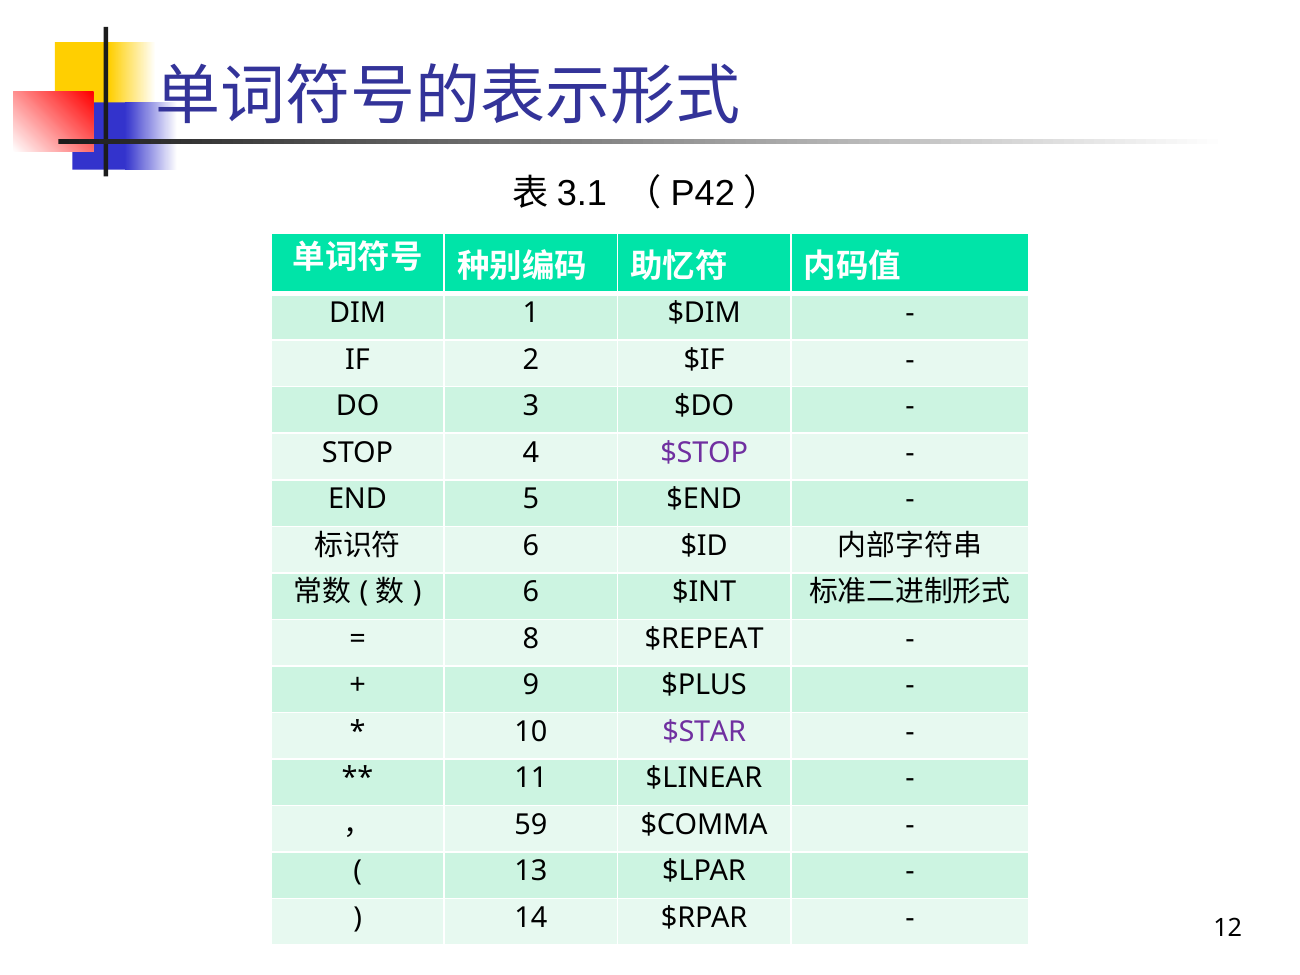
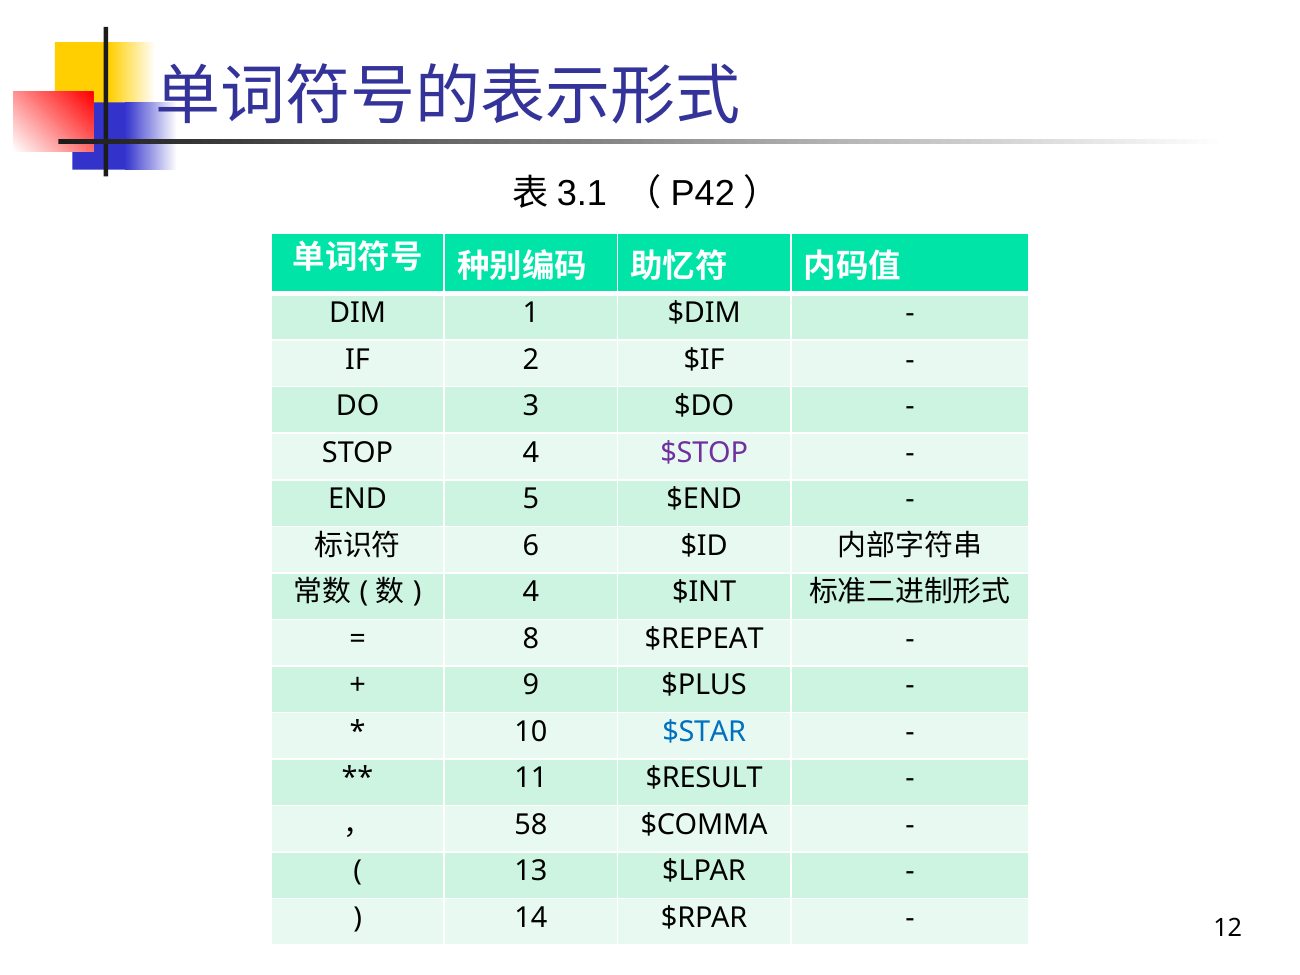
6: 6 -> 4 (531, 592)
$STAR colour: purple -> blue (704, 732)
$LINEAR: $LINEAR -> $RESULT (704, 778)
59: 59 -> 58 (531, 825)
